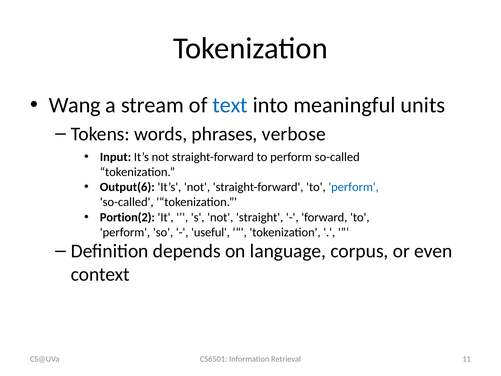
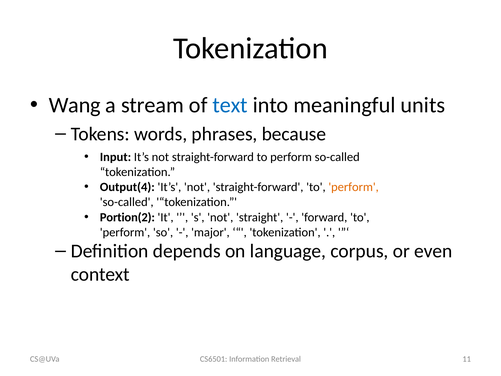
verbose: verbose -> because (294, 134)
Output(6: Output(6 -> Output(4 (127, 187)
perform colour: blue -> orange (354, 187)
useful: useful -> major (210, 232)
